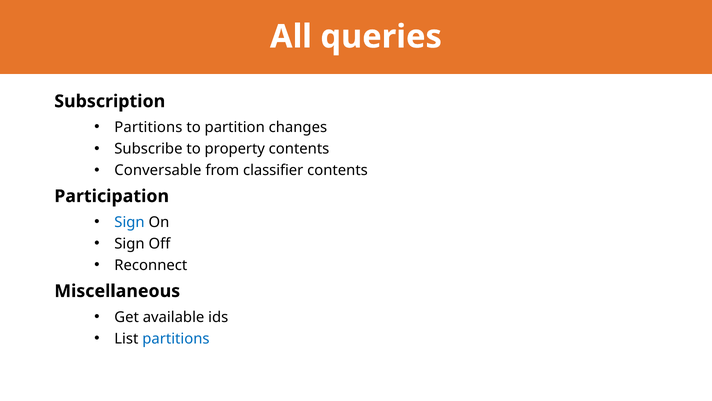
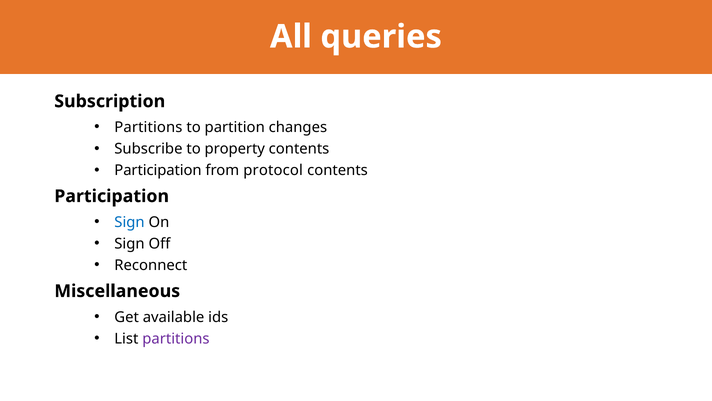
Conversable: Conversable -> Participation (158, 170)
classifier: classifier -> protocol (273, 170)
partitions colour: blue -> purple (176, 338)
